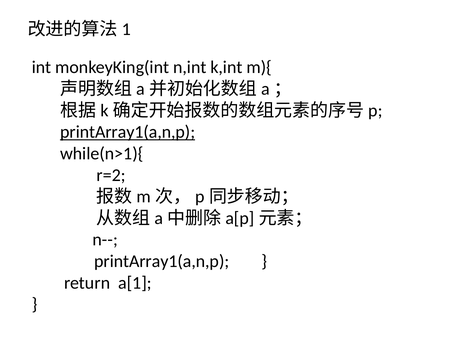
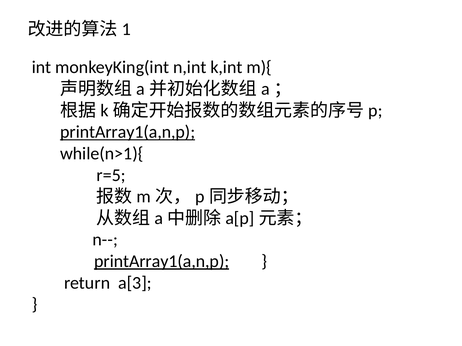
r=2: r=2 -> r=5 (111, 175)
printArray1(a,n,p underline: none -> present (162, 262)
a[1: a[1 -> a[3 (135, 283)
